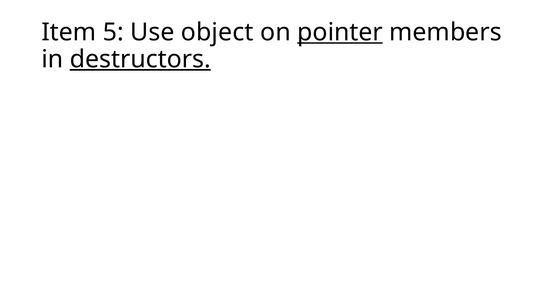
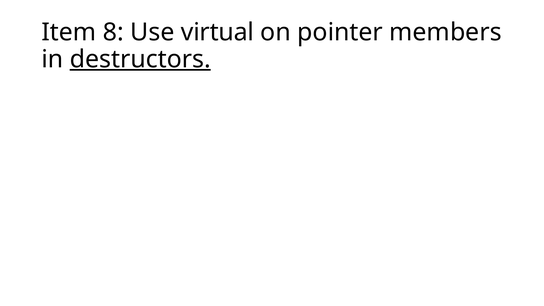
5: 5 -> 8 (113, 32)
object: object -> virtual (217, 32)
pointer underline: present -> none (340, 32)
